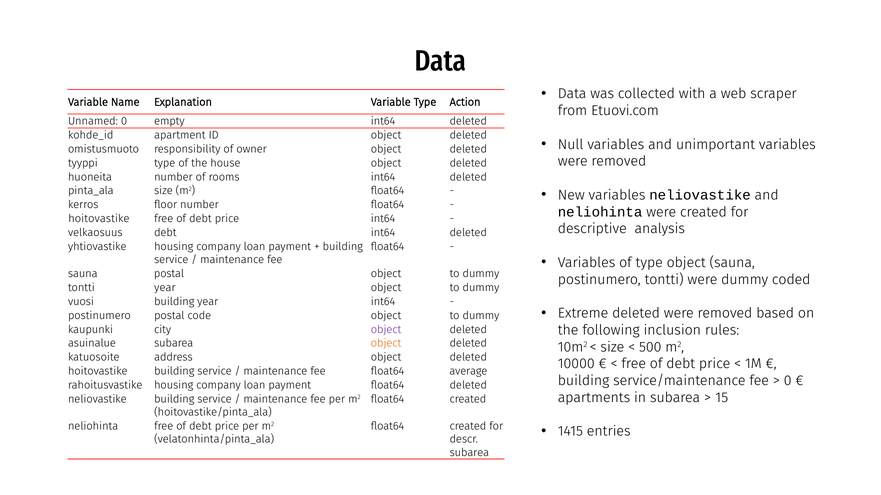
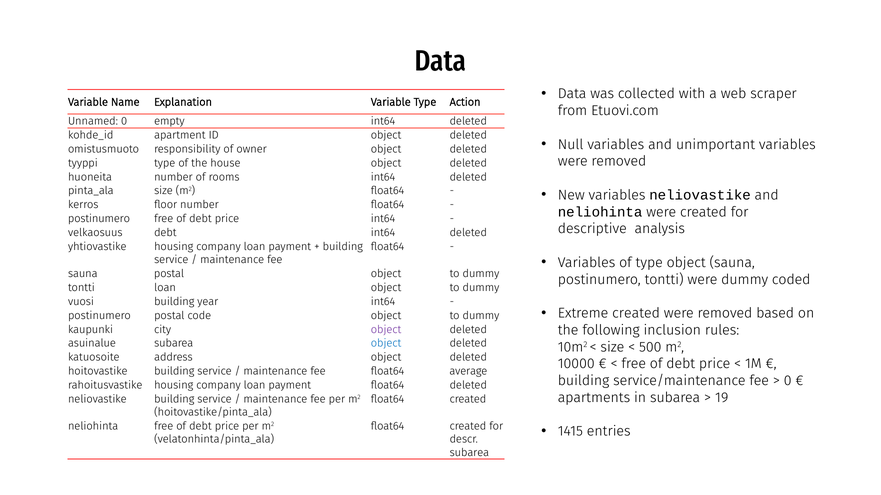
hoitovastike: hoitovastike -> postinumero (99, 219)
tontti year: year -> loan (165, 288)
Extreme deleted: deleted -> created (636, 314)
object colour: orange -> blue (386, 344)
15: 15 -> 19 (722, 398)
